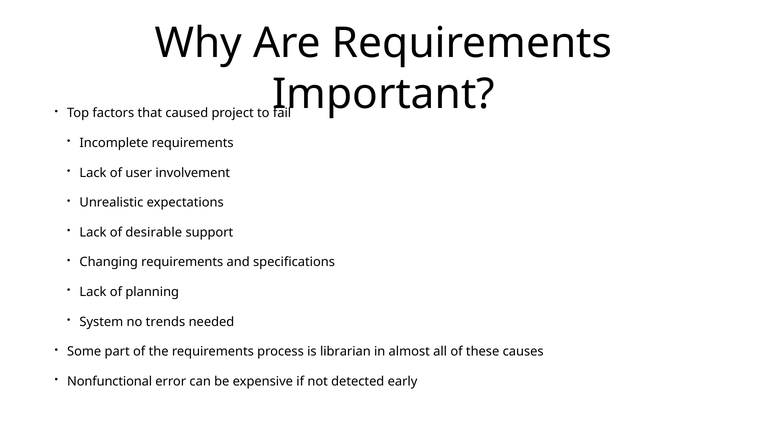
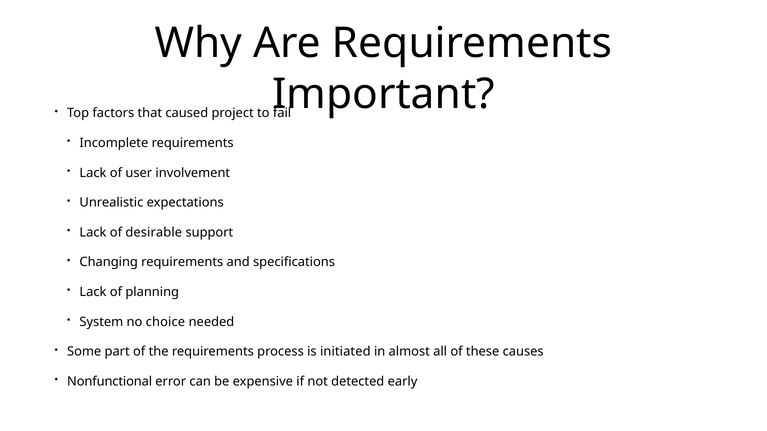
trends: trends -> choice (165, 322)
librarian: librarian -> initiated (345, 352)
